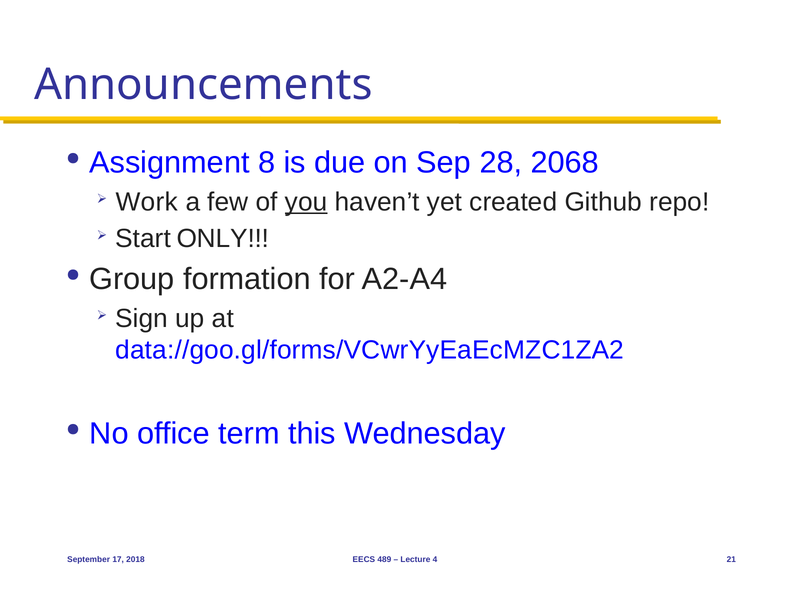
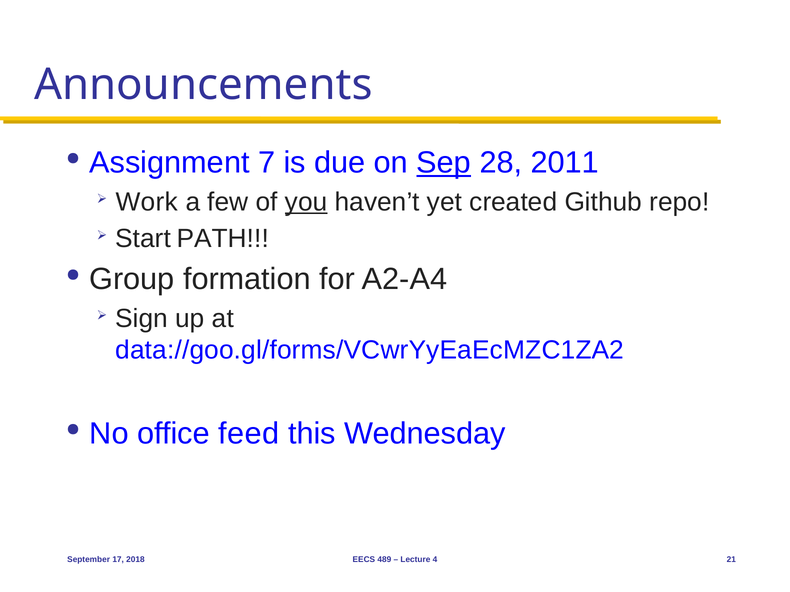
8: 8 -> 7 (267, 163)
Sep underline: none -> present (444, 163)
2068: 2068 -> 2011 (565, 163)
ONLY: ONLY -> PATH (223, 239)
term: term -> feed (249, 434)
